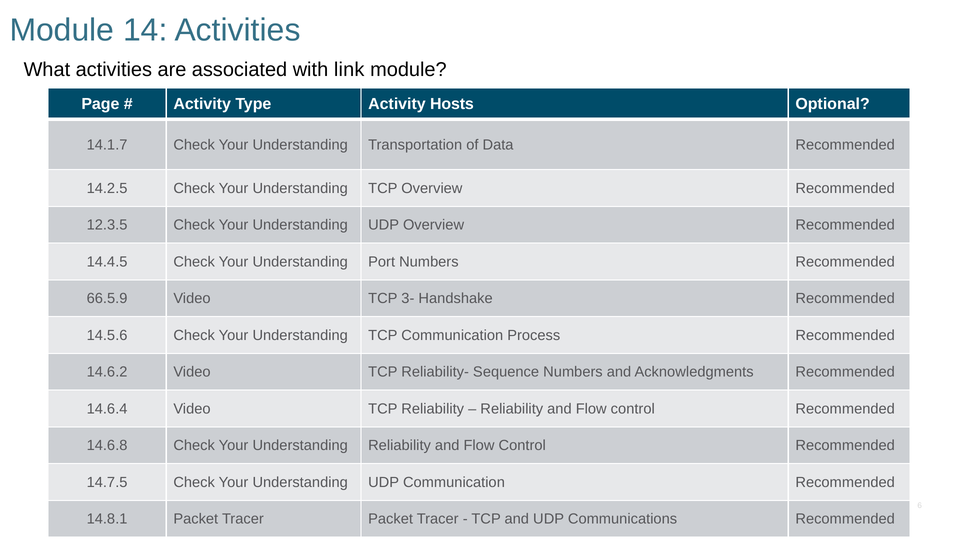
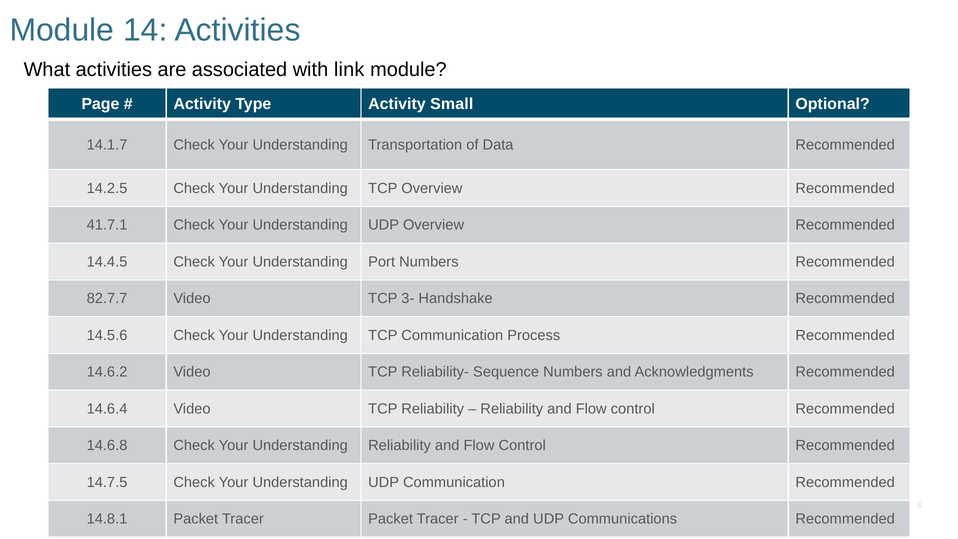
Hosts: Hosts -> Small (452, 104)
12.3.5: 12.3.5 -> 41.7.1 (107, 225)
66.5.9: 66.5.9 -> 82.7.7 (107, 298)
